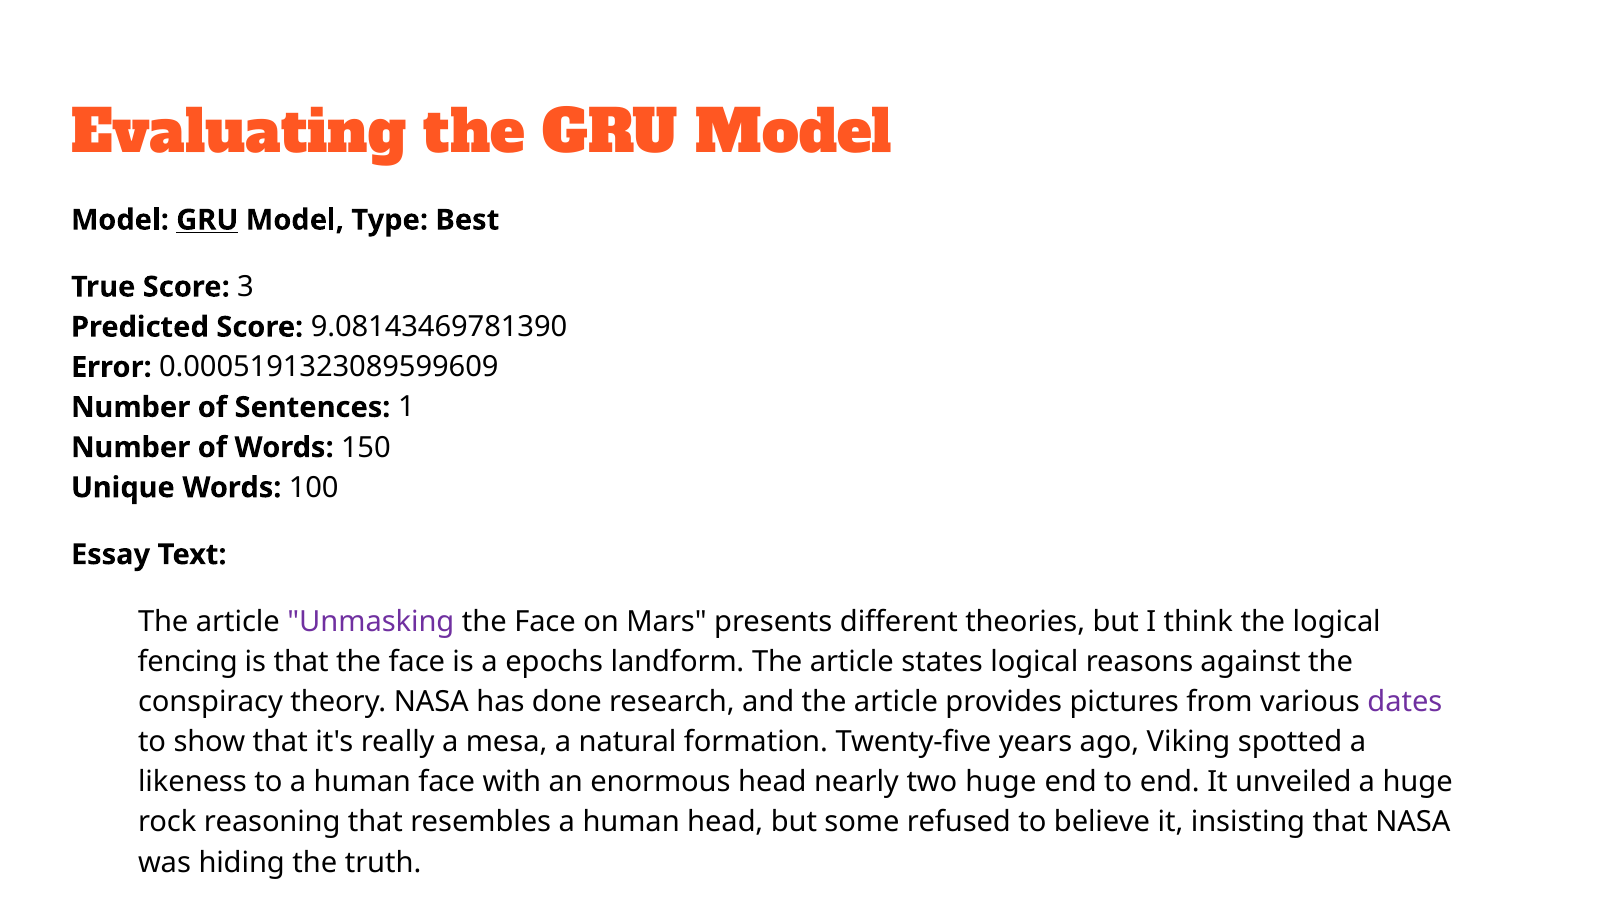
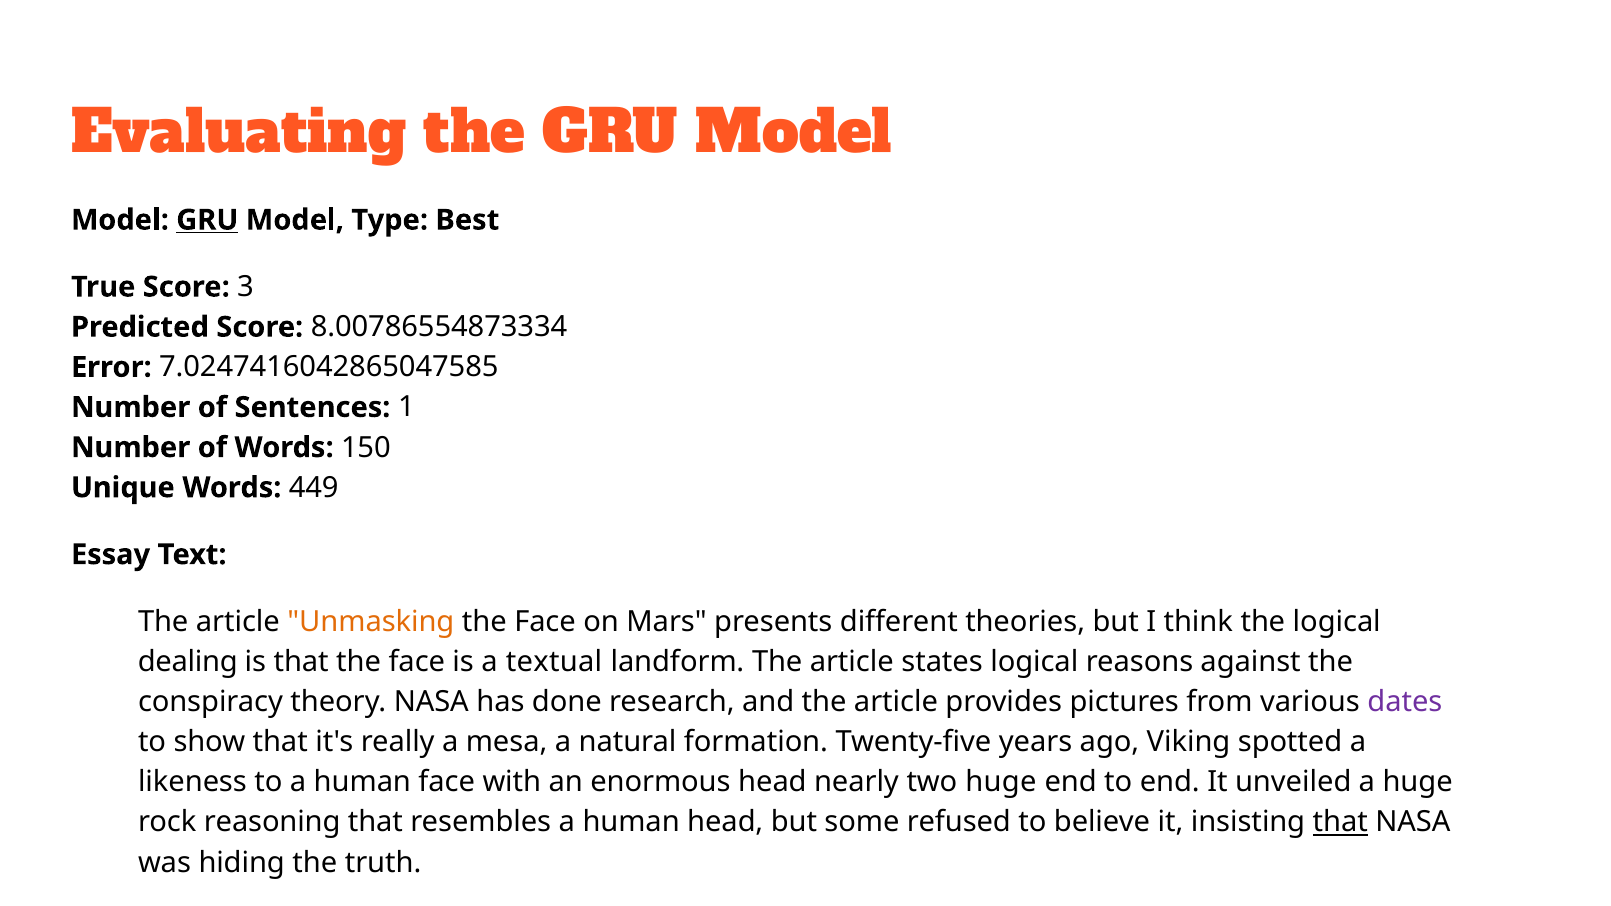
9.08143469781390: 9.08143469781390 -> 8.00786554873334 (439, 327)
0.0005191323089599609: 0.0005191323089599609 -> 7.0247416042865047585 (329, 367)
100: 100 -> 449 (314, 488)
Unmasking colour: purple -> orange (371, 622)
fencing: fencing -> dealing (188, 662)
epochs: epochs -> textual (554, 662)
that underline: none -> present (1340, 822)
